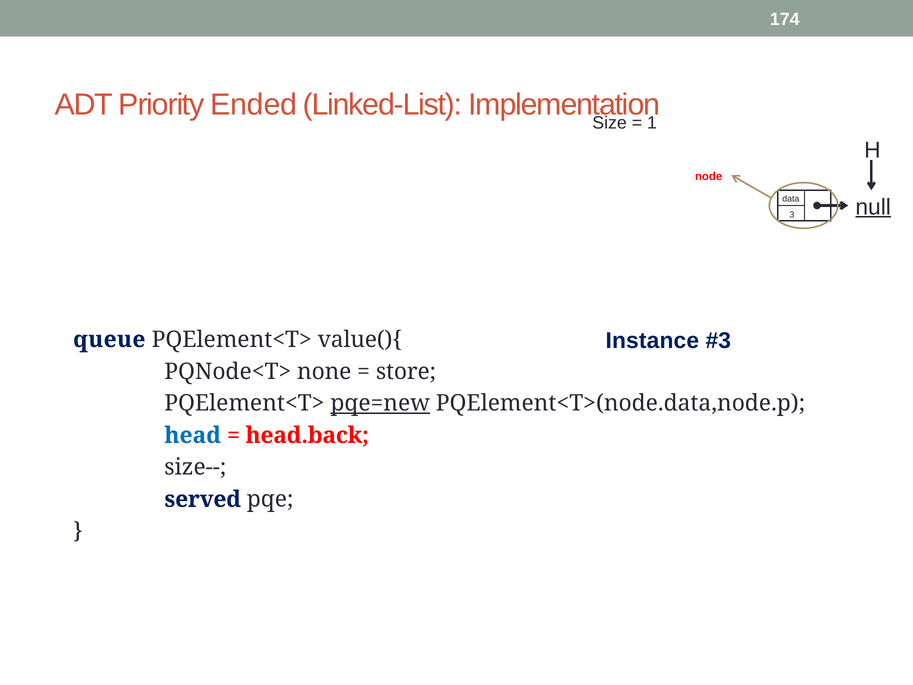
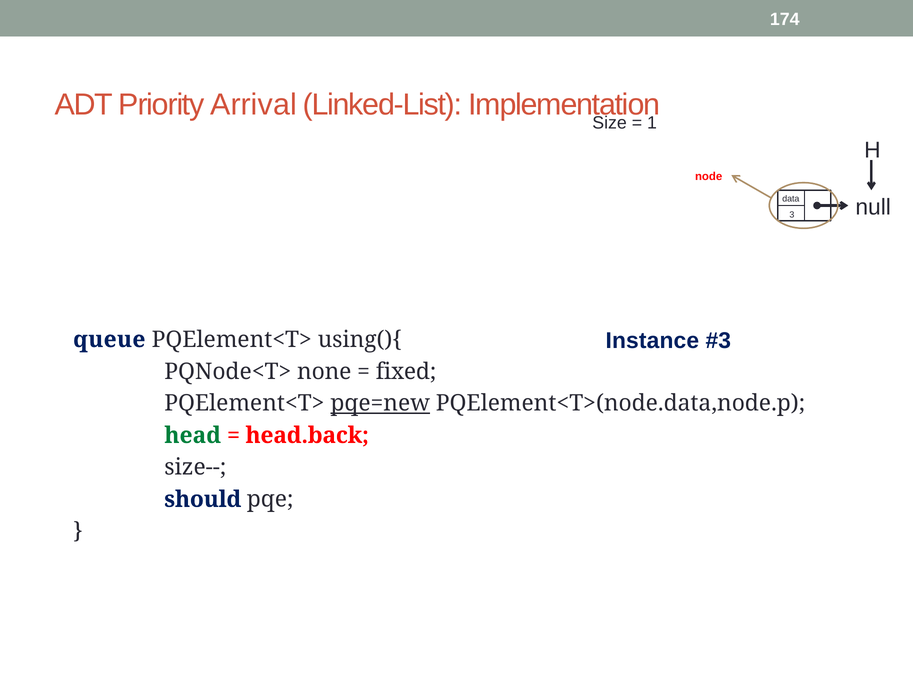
Ended: Ended -> Arrival (254, 105)
null underline: present -> none (873, 207)
value(){: value(){ -> using(){ (360, 339)
store: store -> fixed (406, 371)
head colour: blue -> green (193, 435)
served: served -> should (203, 499)
